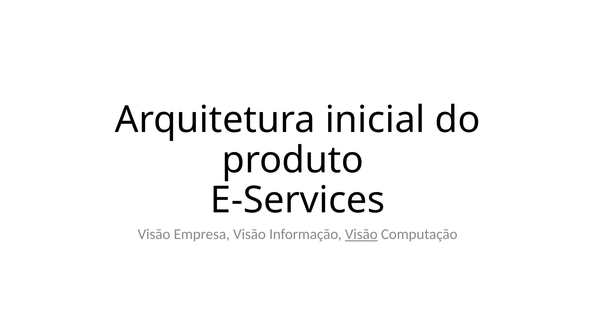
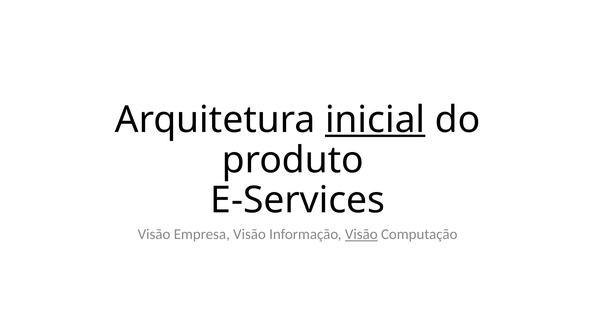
inicial underline: none -> present (375, 120)
